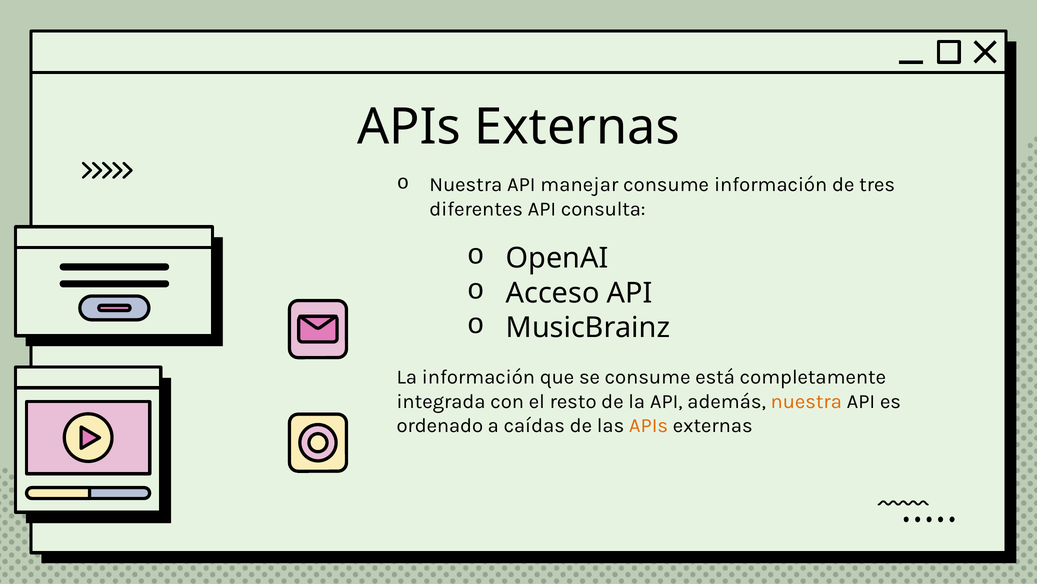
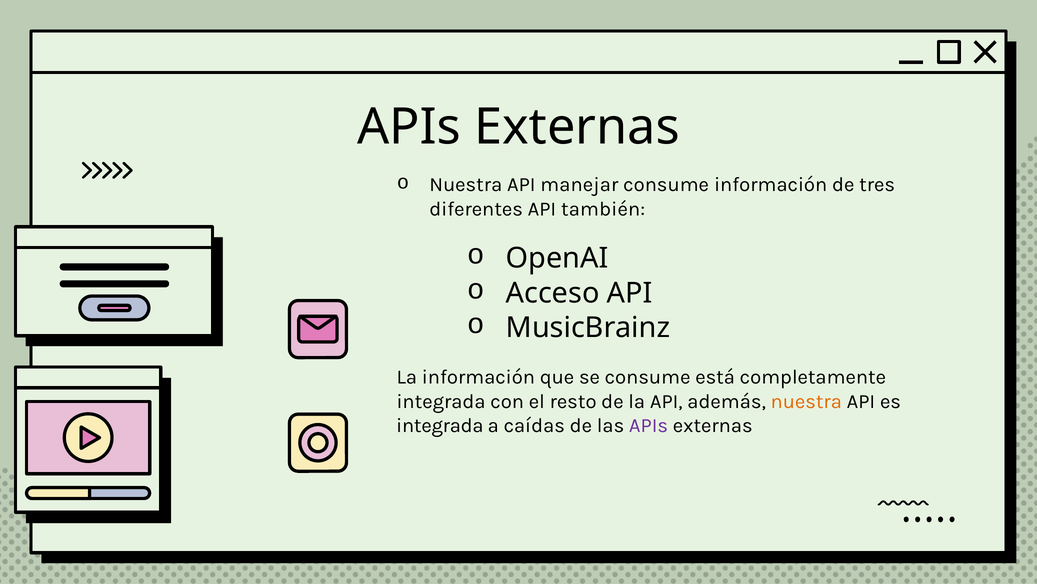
consulta: consulta -> también (603, 209)
ordenado: ordenado -> integrada (440, 425)
APIs colour: orange -> purple (649, 425)
